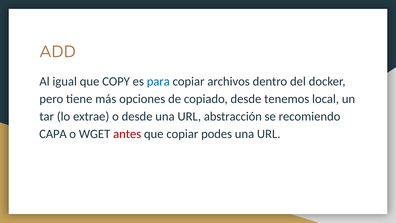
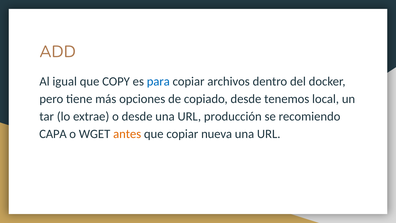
abstracción: abstracción -> producción (233, 116)
antes colour: red -> orange (127, 134)
podes: podes -> nueva (217, 134)
